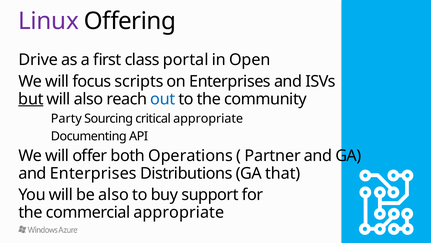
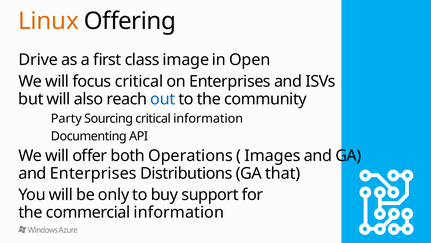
Linux colour: purple -> orange (48, 21)
portal: portal -> image (186, 60)
focus scripts: scripts -> critical (139, 81)
but underline: present -> none (31, 99)
critical appropriate: appropriate -> information (208, 118)
Partner: Partner -> Images (273, 156)
be also: also -> only (114, 195)
commercial appropriate: appropriate -> information (179, 212)
